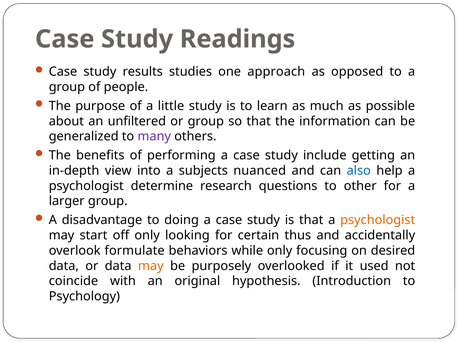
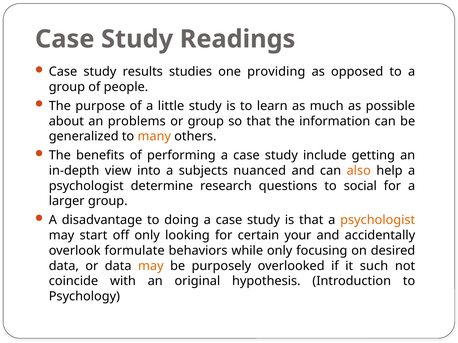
approach: approach -> providing (276, 72)
unfiltered: unfiltered -> problems (137, 121)
many colour: purple -> orange (154, 137)
also colour: blue -> orange (359, 171)
other: other -> social (360, 186)
thus: thus -> your (298, 236)
used: used -> such (374, 266)
